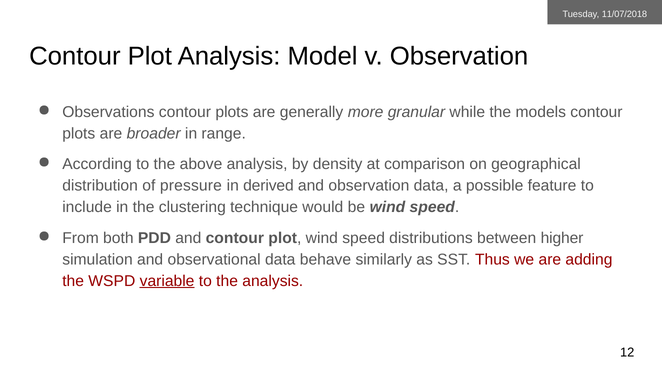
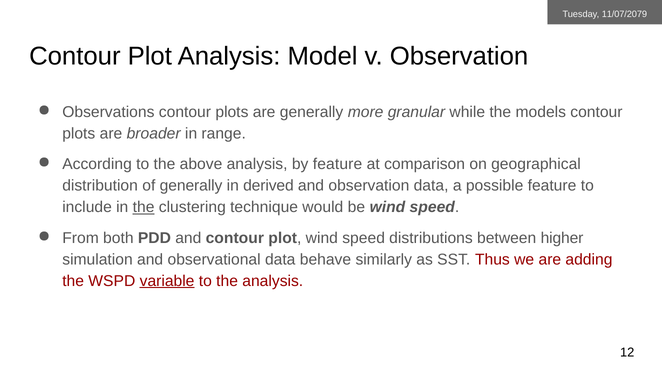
11/07/2018: 11/07/2018 -> 11/07/2079 (624, 14)
by density: density -> feature (338, 164)
of pressure: pressure -> generally (191, 186)
the underline: none -> present (144, 207)
